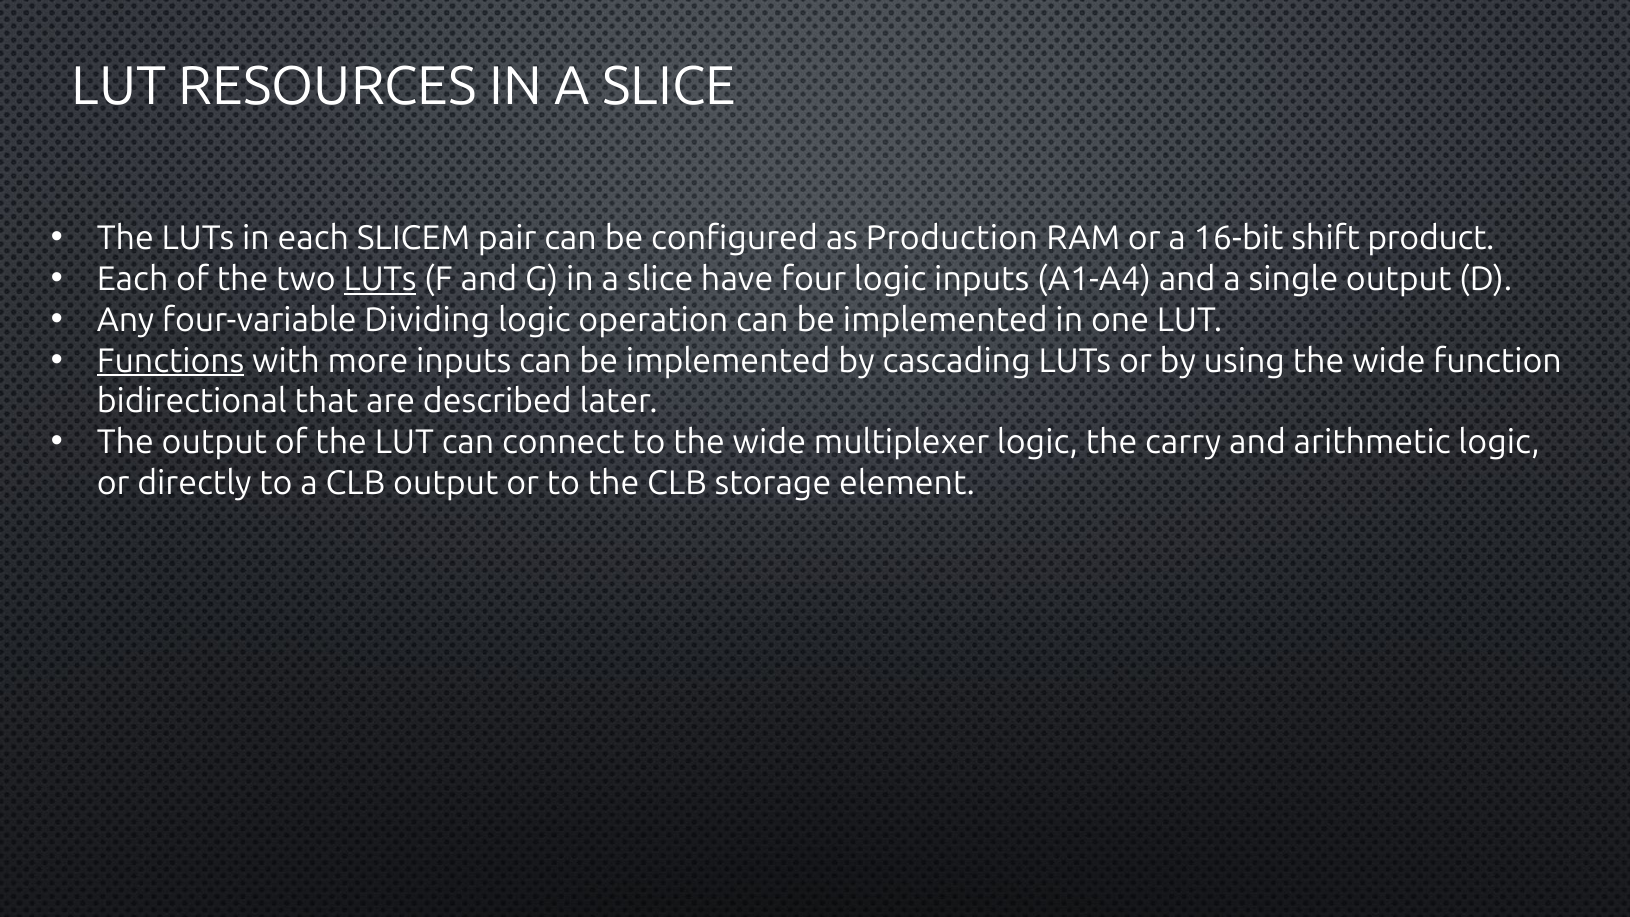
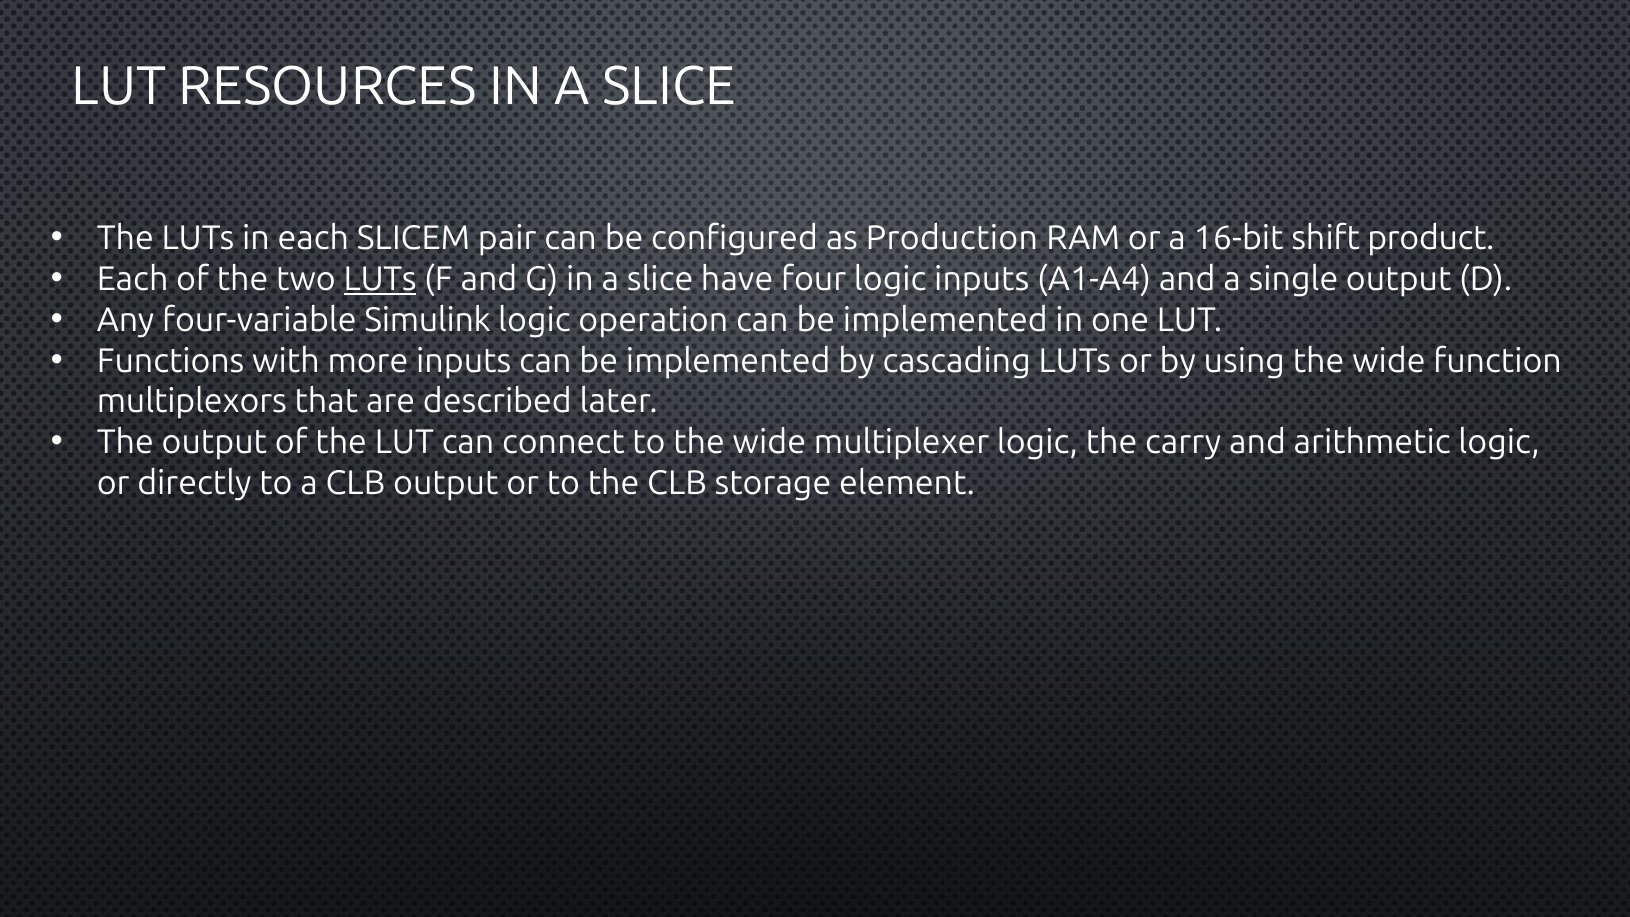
Dividing: Dividing -> Simulink (428, 320)
Functions underline: present -> none (171, 361)
bidirectional: bidirectional -> multiplexors (192, 402)
